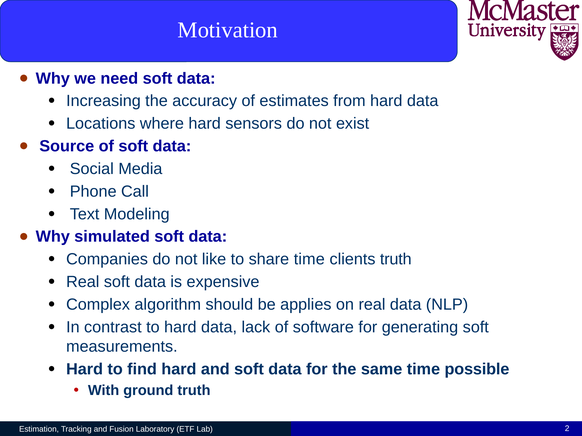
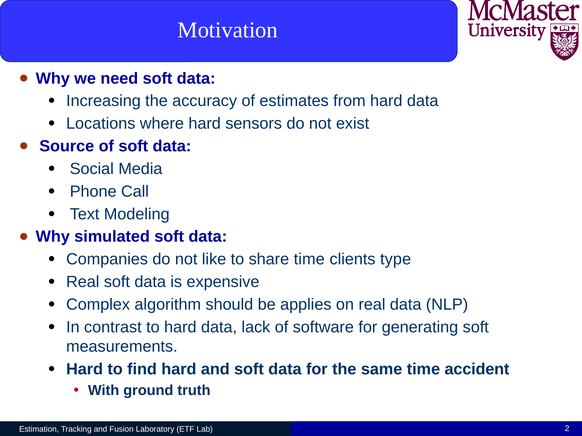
clients truth: truth -> type (396, 260)
possible: possible -> accident (477, 370)
